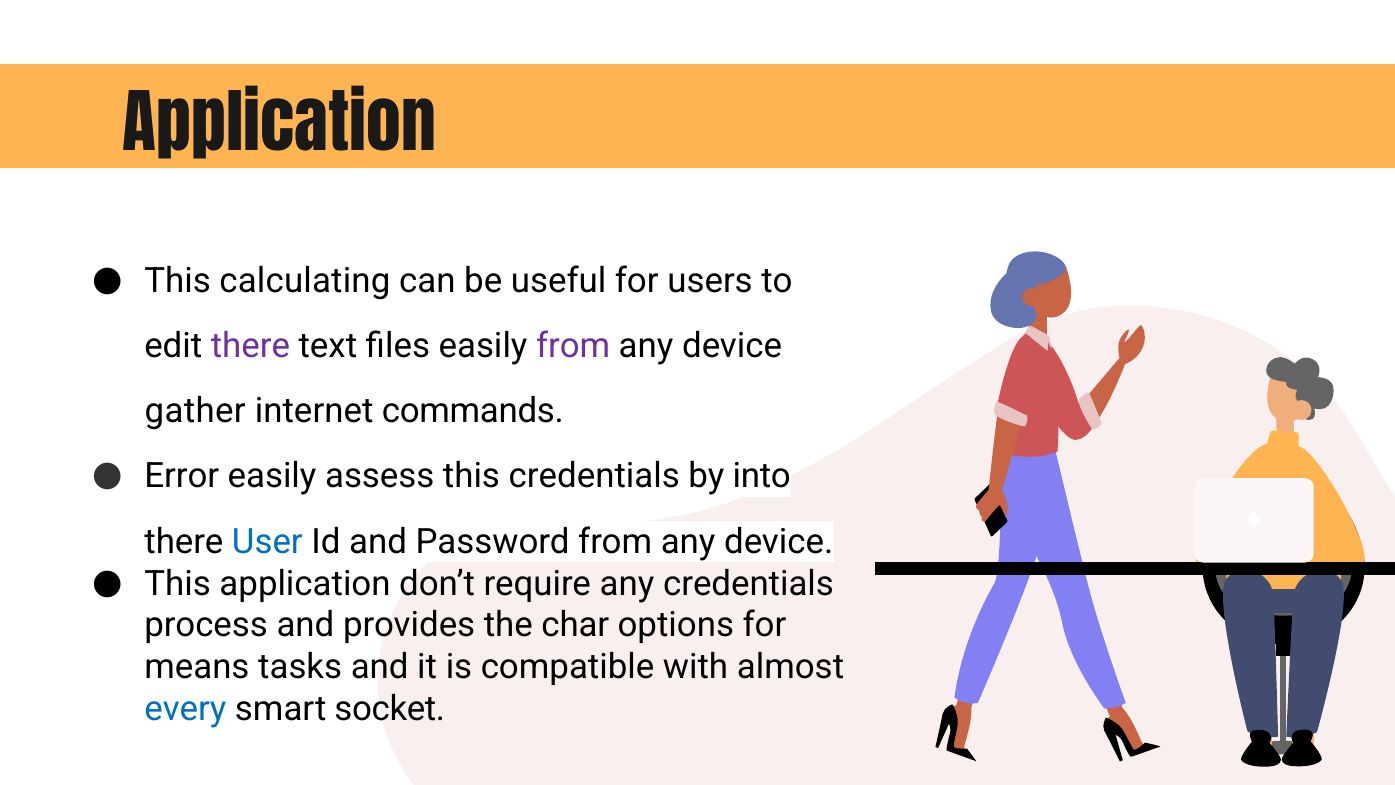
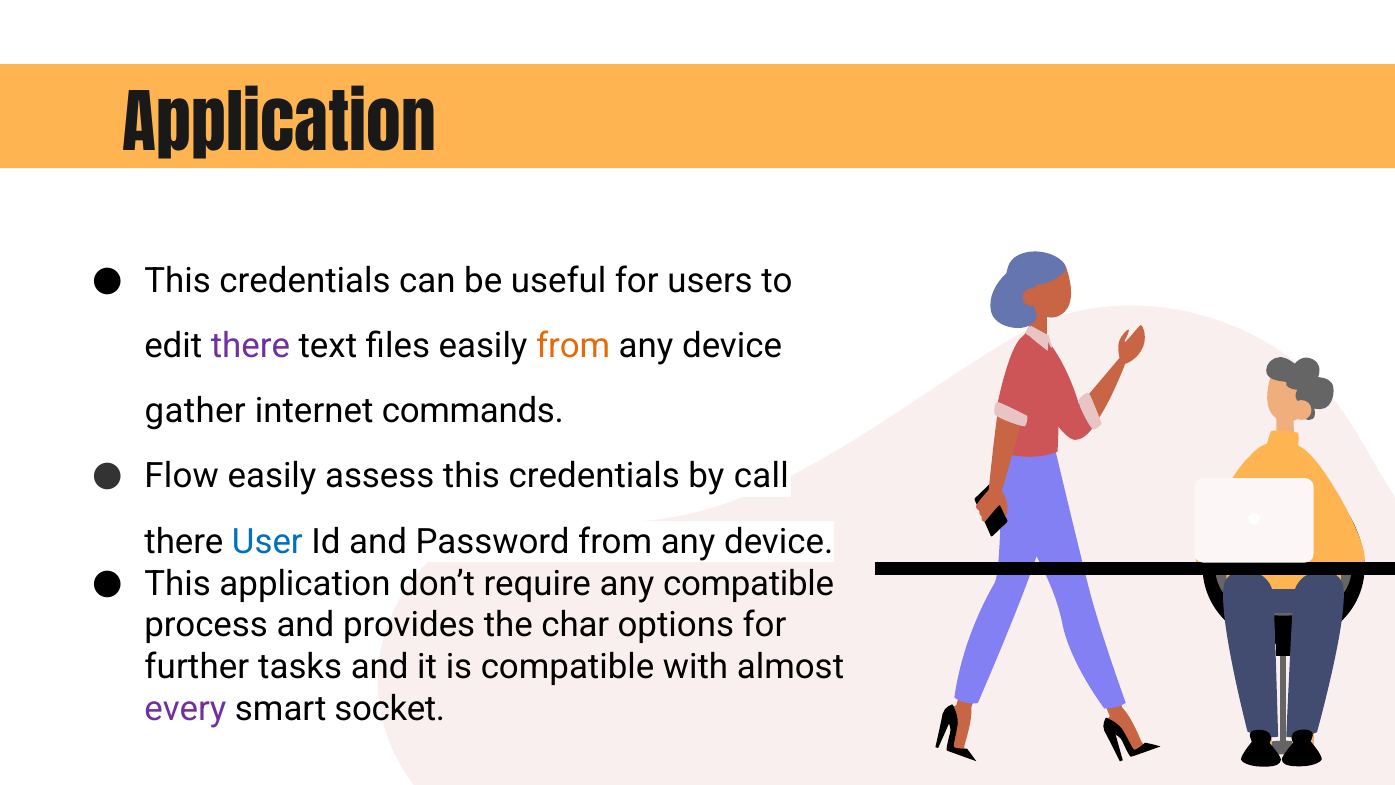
calculating: calculating -> credentials (305, 281)
from colour: purple -> orange (573, 346)
Error: Error -> Flow (182, 476)
into: into -> call (761, 476)
any credentials: credentials -> compatible (749, 583)
means: means -> further (197, 667)
every colour: blue -> purple (185, 709)
